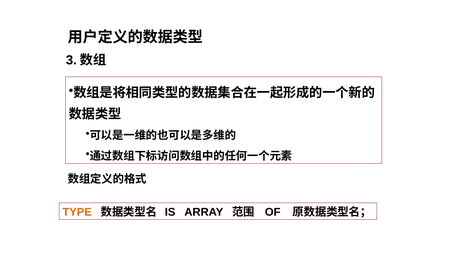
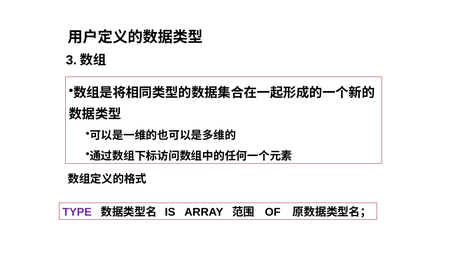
TYPE colour: orange -> purple (77, 212)
